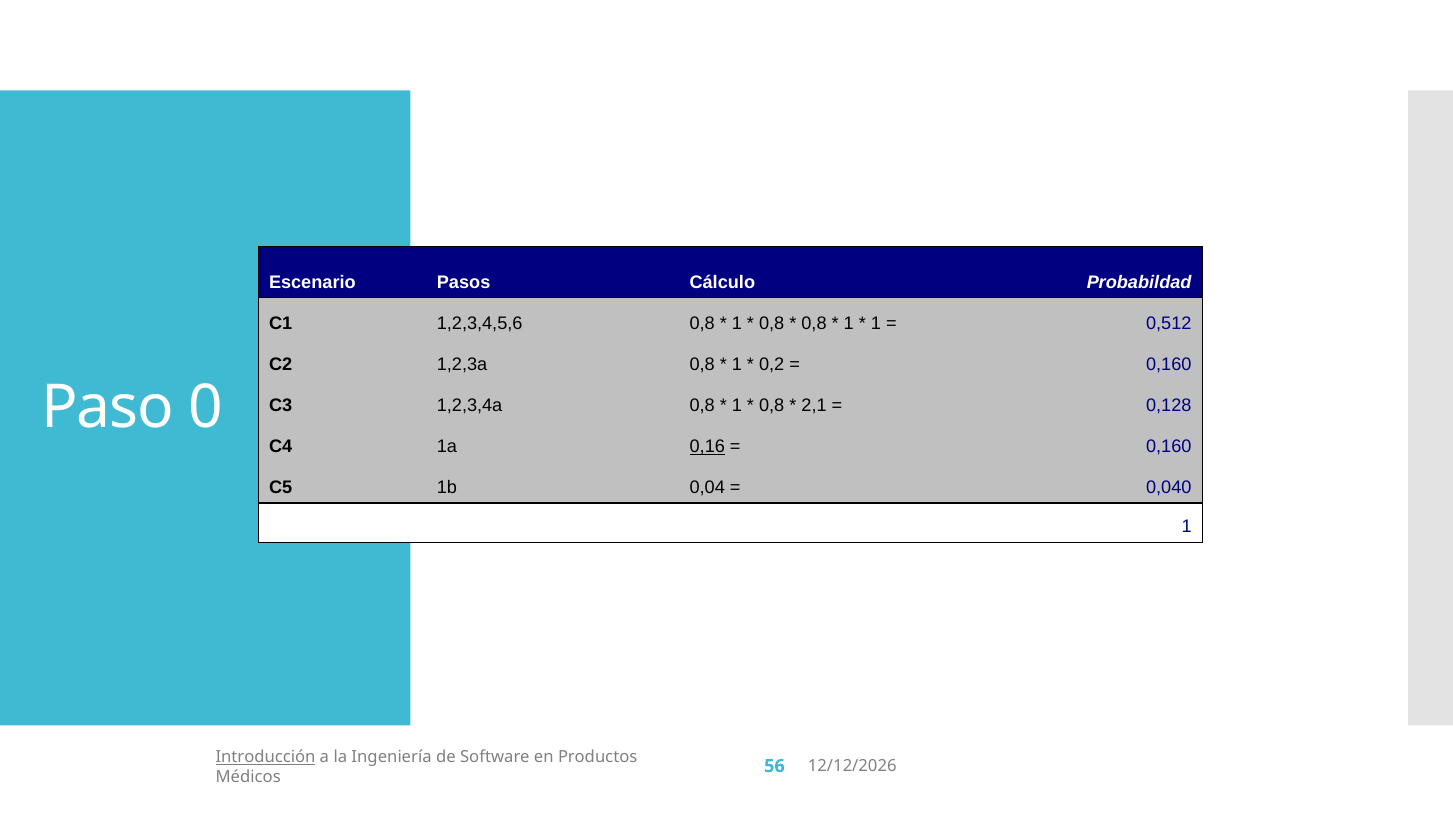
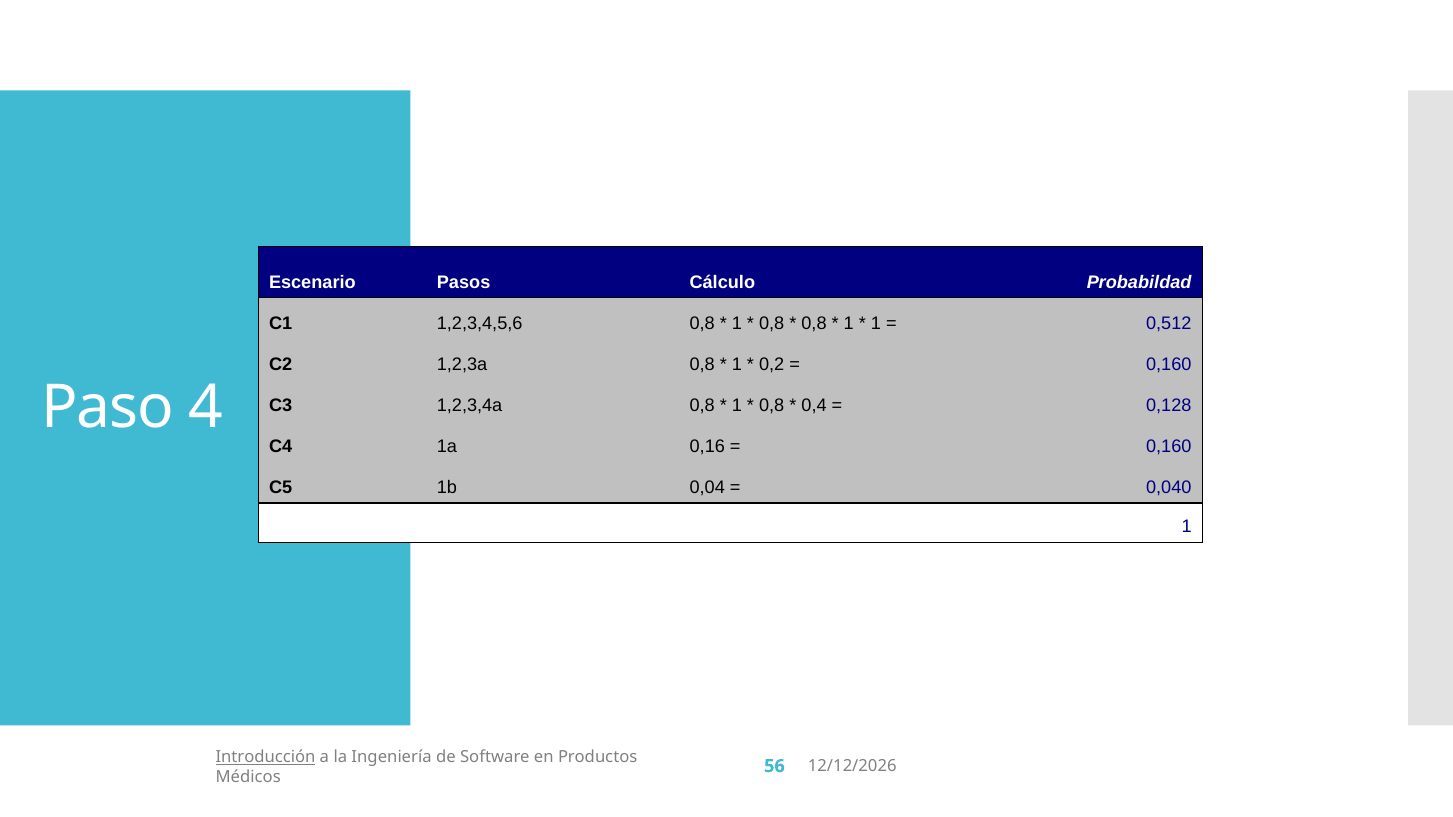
0: 0 -> 4 (205, 408)
2,1: 2,1 -> 0,4 (814, 406)
0,16 underline: present -> none (707, 447)
